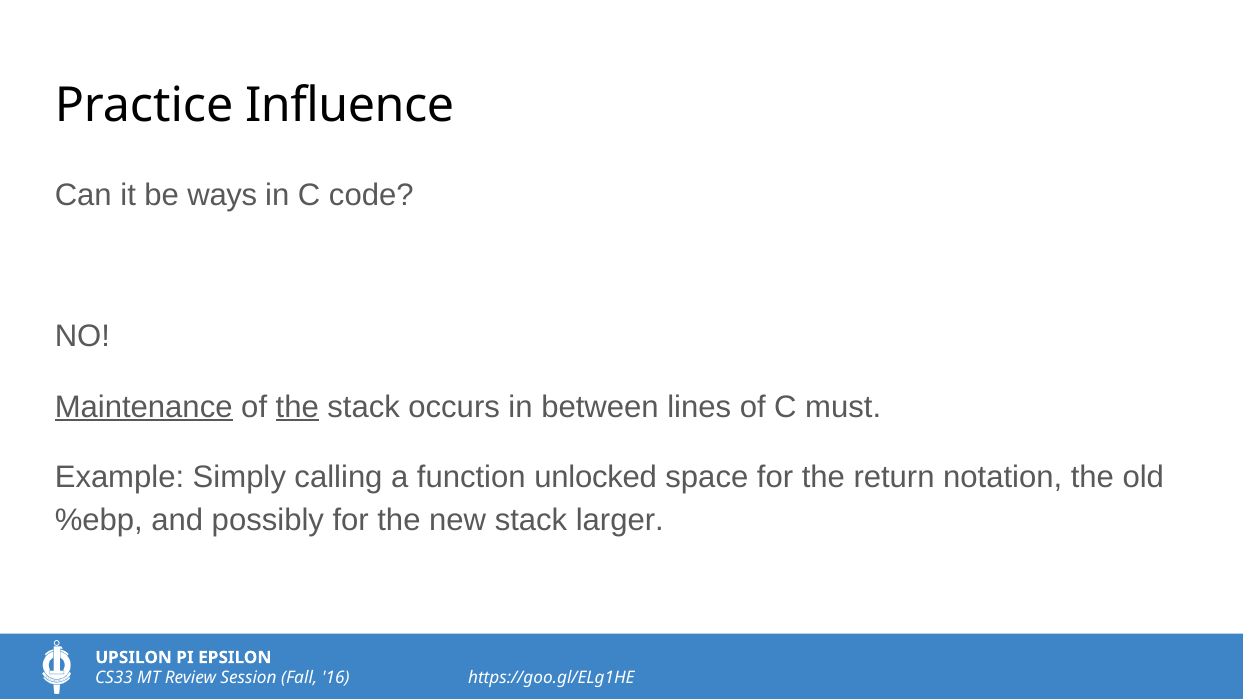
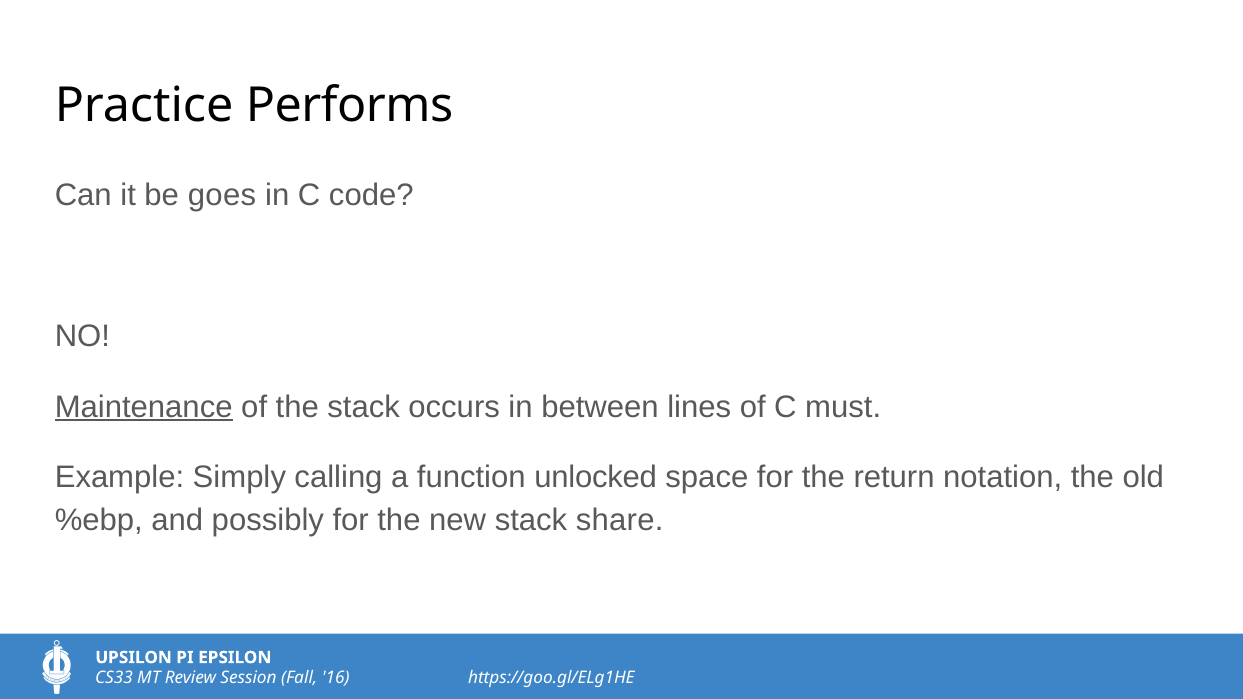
Influence: Influence -> Performs (350, 105)
ways: ways -> goes (222, 195)
the underline: present -> none (297, 407)
larger: larger -> share (620, 520)
